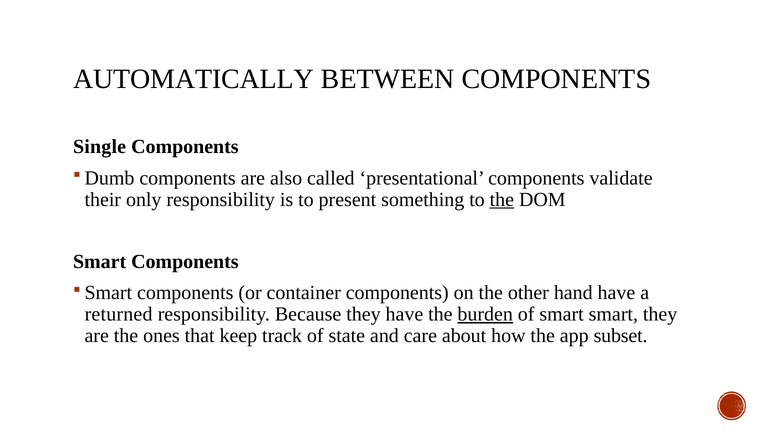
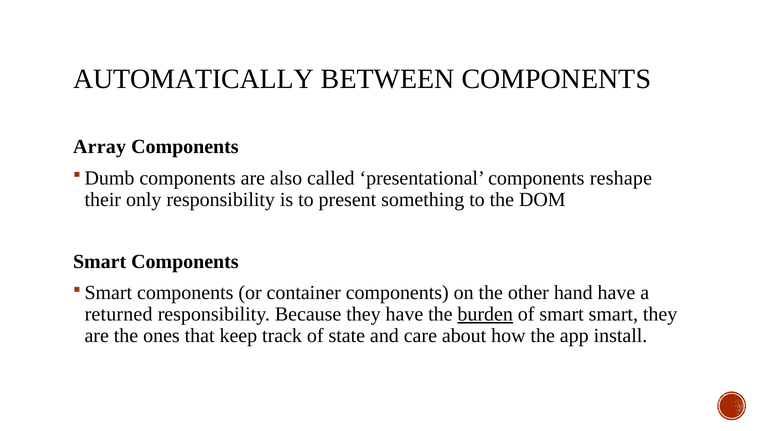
Single: Single -> Array (100, 147)
validate: validate -> reshape (621, 178)
the underline: present -> none (502, 200)
subset: subset -> install (620, 336)
